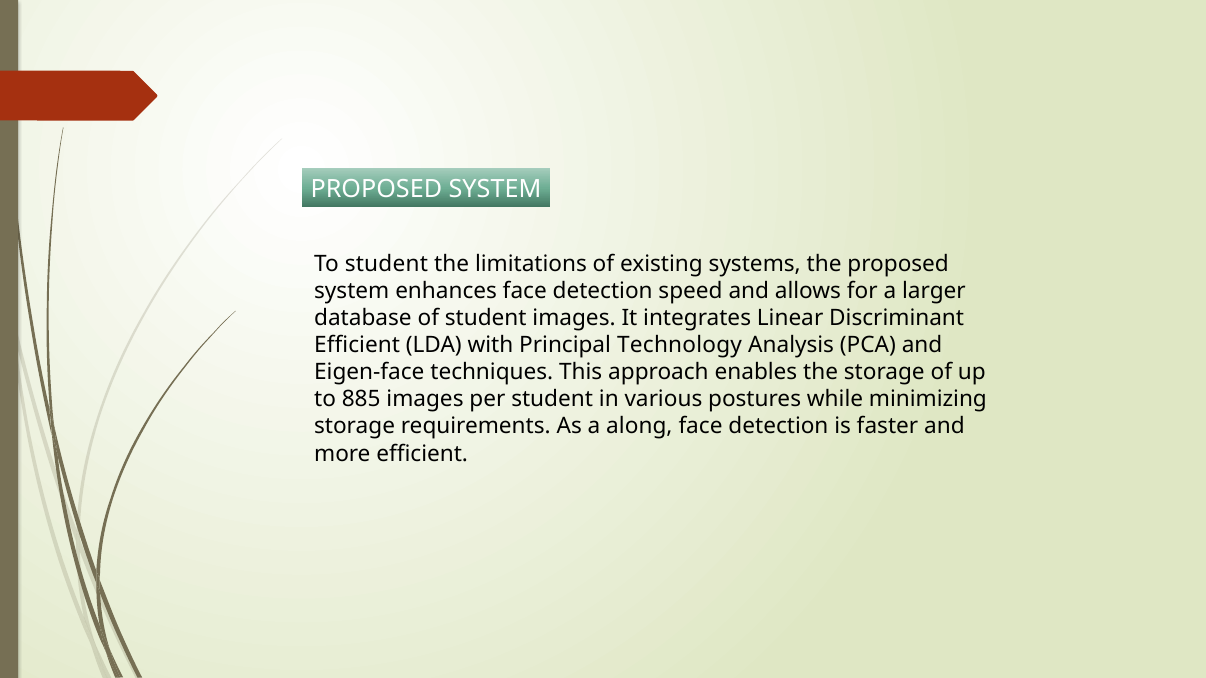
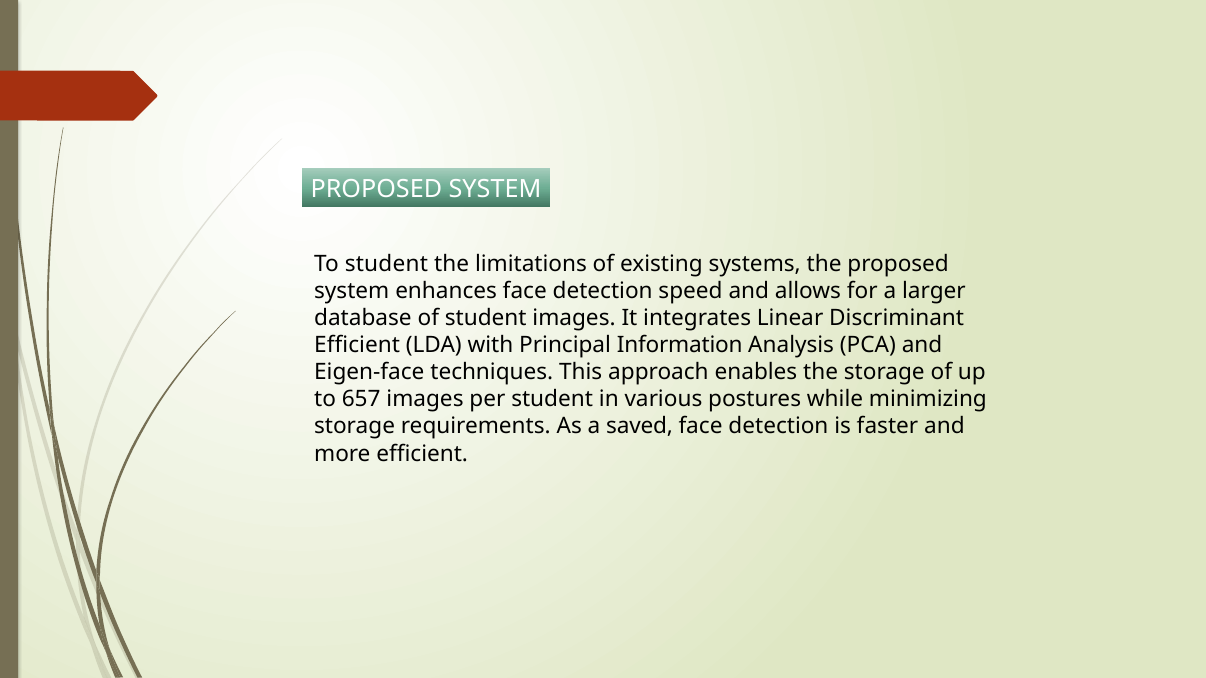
Technology: Technology -> Information (680, 345)
885: 885 -> 657 (361, 400)
along: along -> saved (640, 427)
